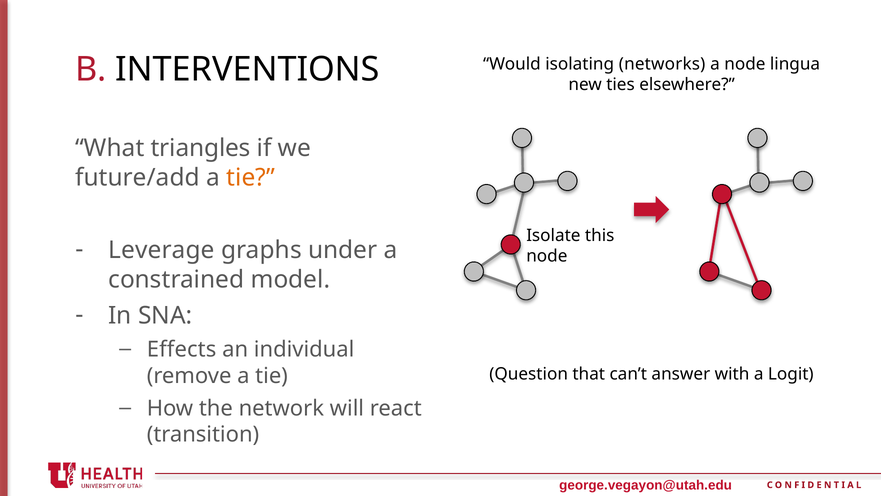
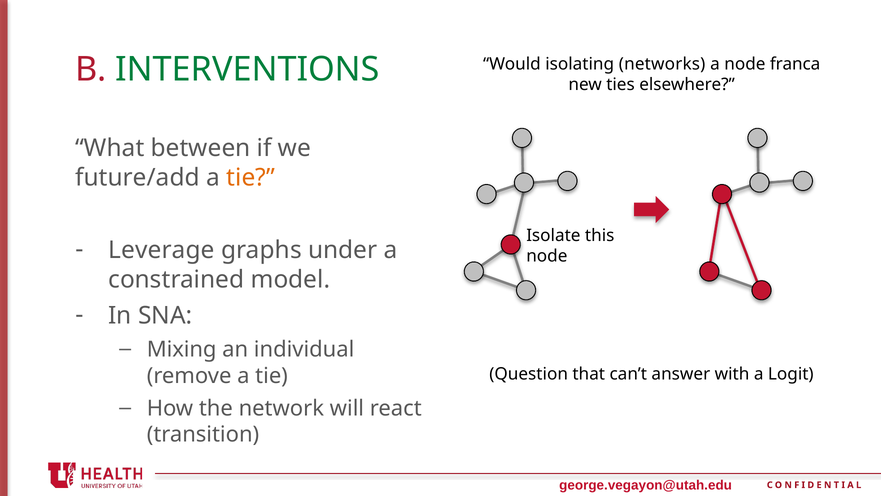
lingua: lingua -> franca (795, 64)
INTERVENTIONS colour: black -> green (247, 69)
triangles: triangles -> between (201, 148)
Effects: Effects -> Mixing (182, 349)
